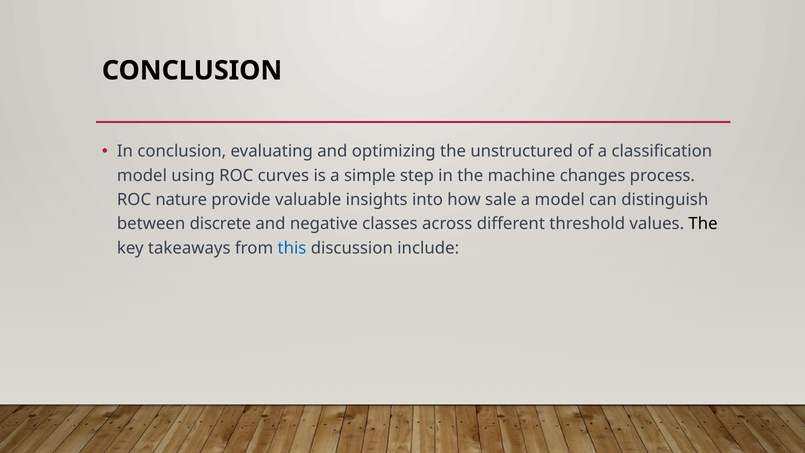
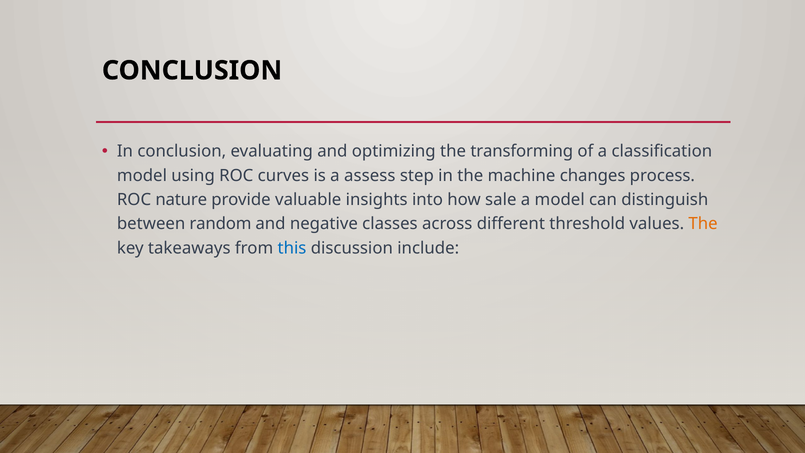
unstructured: unstructured -> transforming (522, 151)
simple: simple -> assess (370, 176)
discrete: discrete -> random (220, 224)
The colour: black -> orange (703, 224)
